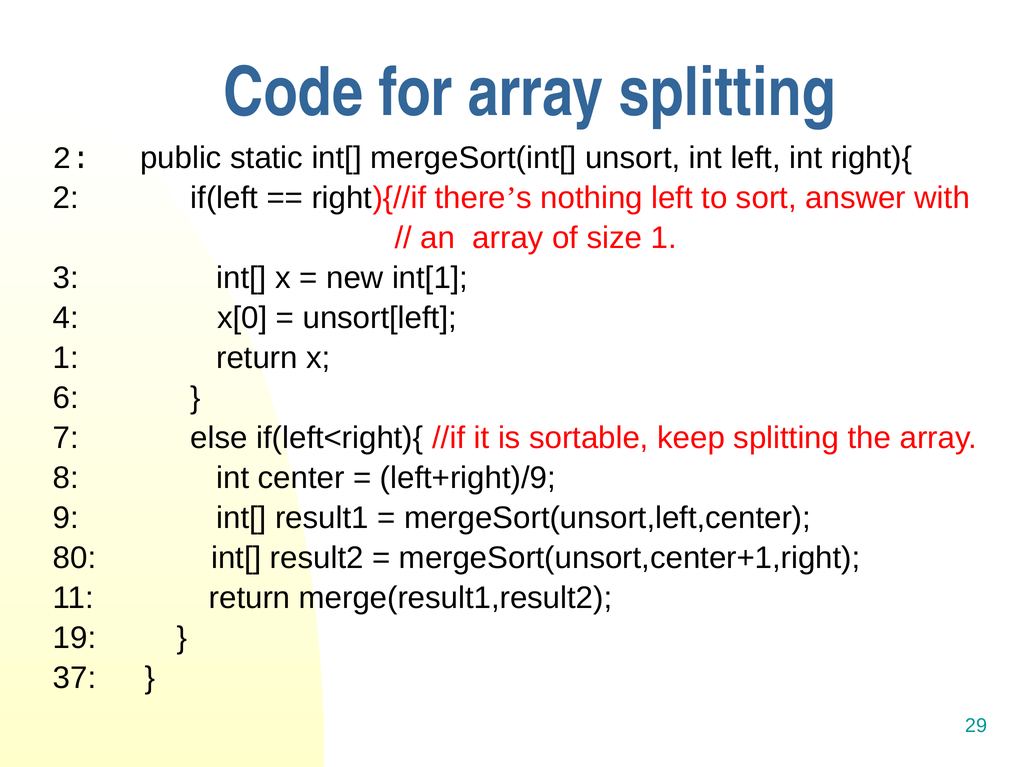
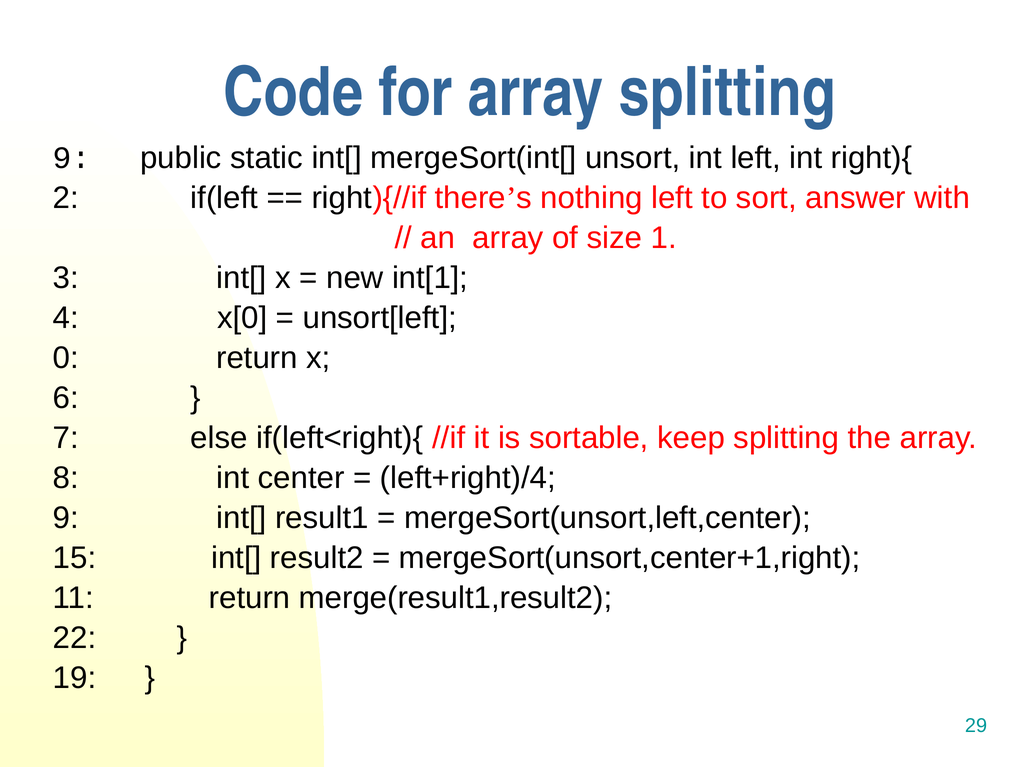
2: 2 -> 9 (72, 158)
1: 1 -> 0 (66, 358)
left+right)/9: left+right)/9 -> left+right)/4 (468, 478)
80: 80 -> 15 (75, 558)
19: 19 -> 22 (75, 638)
37: 37 -> 19 (75, 678)
